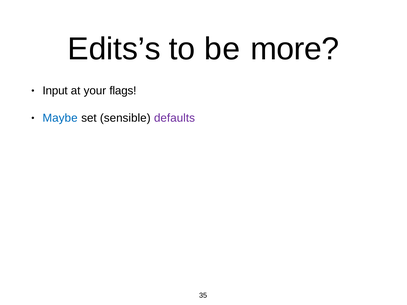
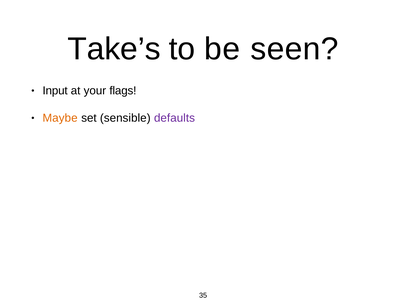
Edits’s: Edits’s -> Take’s (114, 49)
more: more -> seen (294, 49)
Maybe colour: blue -> orange (60, 118)
